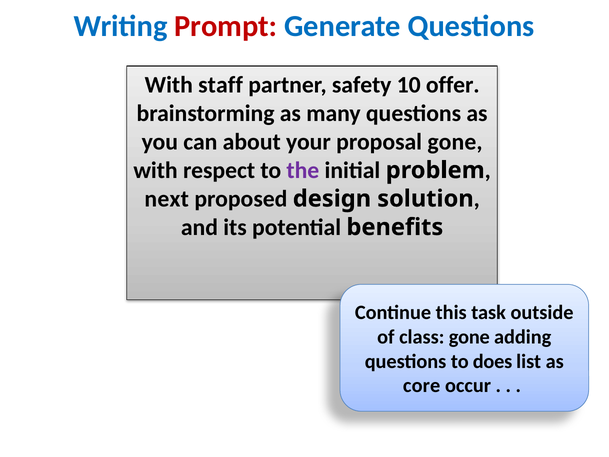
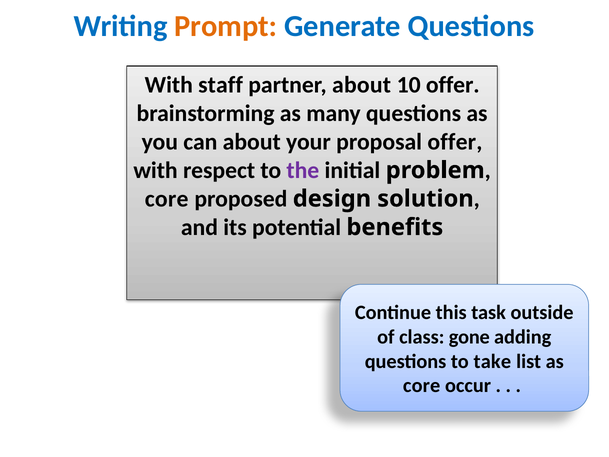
Prompt colour: red -> orange (226, 26)
partner safety: safety -> about (362, 85)
proposal gone: gone -> offer (455, 142)
next: next -> core (167, 199)
does: does -> take (492, 361)
